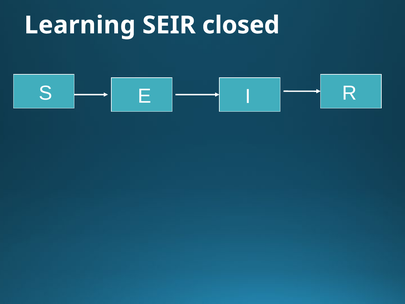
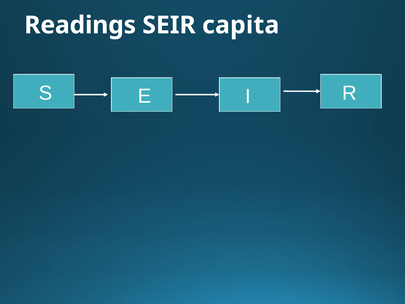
Learning: Learning -> Readings (80, 25)
closed: closed -> capita (241, 25)
